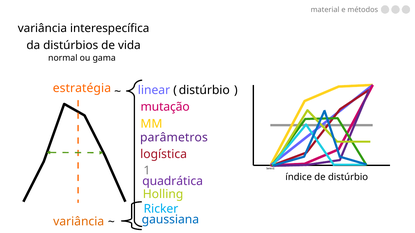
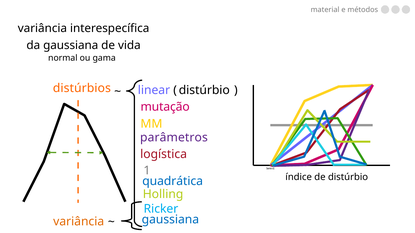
da distúrbios: distúrbios -> gaussiana (71, 45)
estratégia: estratégia -> distúrbios (82, 88)
quadrática colour: purple -> blue (173, 182)
